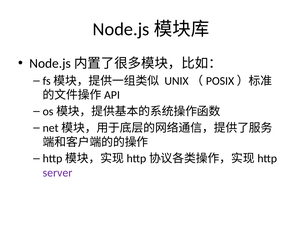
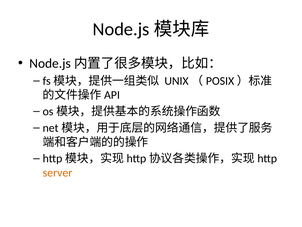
server colour: purple -> orange (58, 172)
